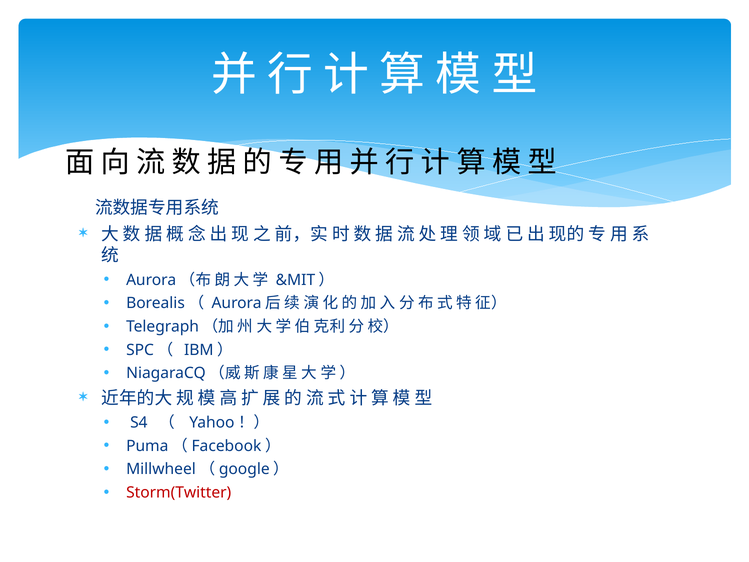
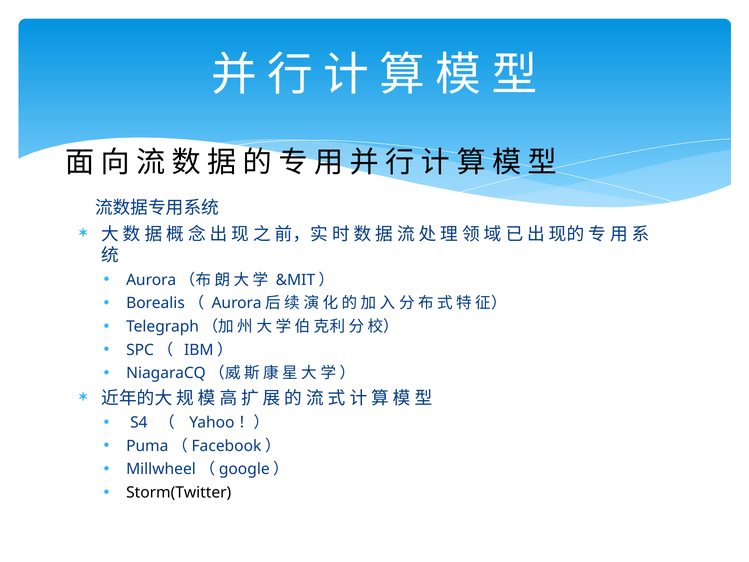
Storm(Twitter colour: red -> black (179, 492)
